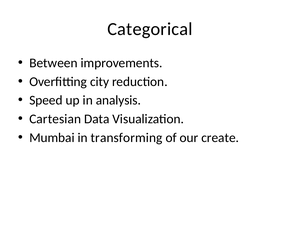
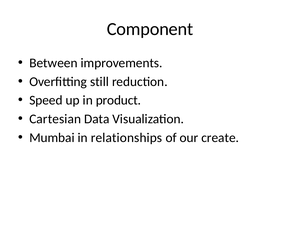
Categorical: Categorical -> Component (150, 29)
city: city -> still (99, 82)
analysis: analysis -> product (118, 100)
transforming: transforming -> relationships (127, 138)
